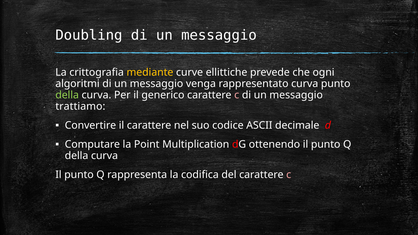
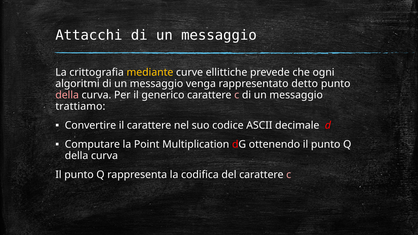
Doubling: Doubling -> Attacchi (89, 35)
rappresentato curva: curva -> detto (305, 84)
della colour: light green -> pink (67, 95)
